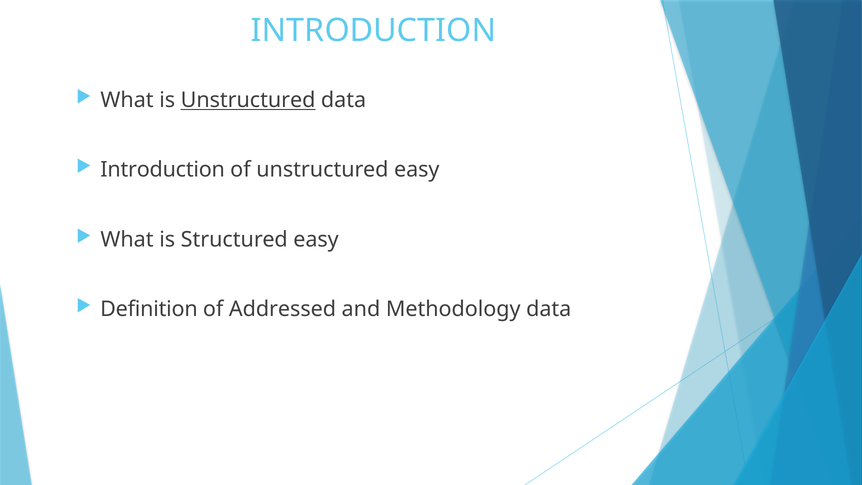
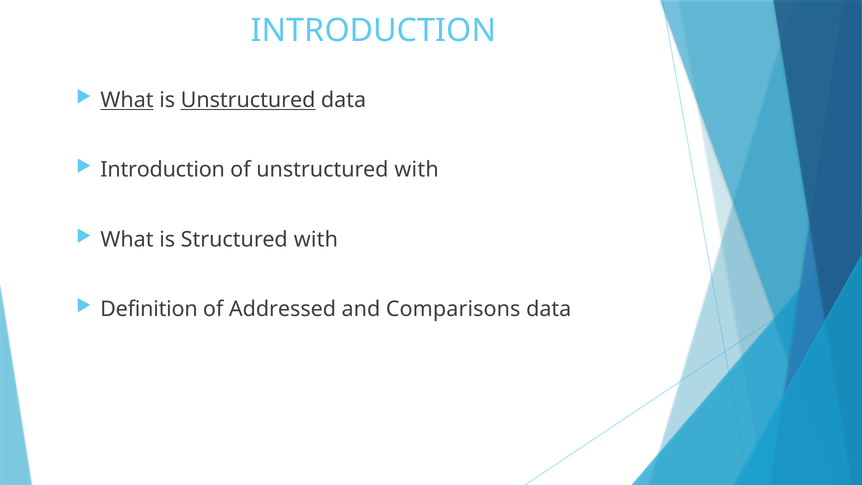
What underline: none -> present (127, 100)
unstructured easy: easy -> with (417, 170)
Structured easy: easy -> with (316, 239)
Methodology: Methodology -> Comparisons (453, 309)
